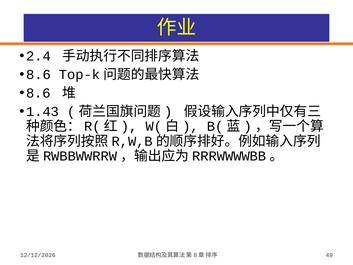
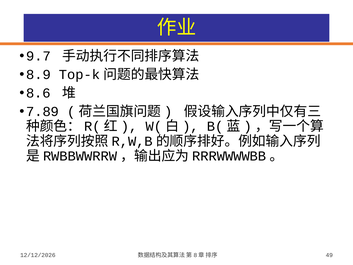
2.4: 2.4 -> 9.7 (38, 56)
8.6: 8.6 -> 8.9 (38, 74)
1.43: 1.43 -> 7.89 (43, 112)
